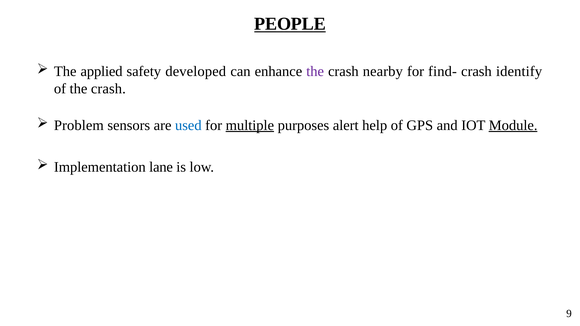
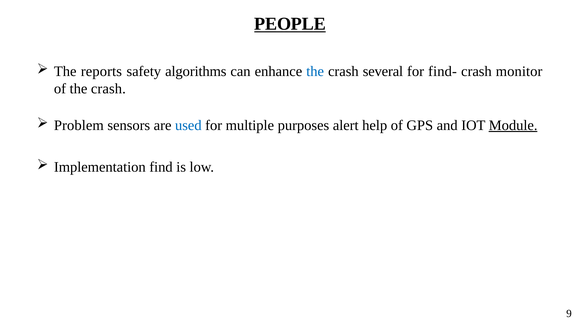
applied: applied -> reports (101, 71)
developed: developed -> algorithms (196, 71)
the colour: purple -> blue (315, 71)
nearby: nearby -> several (383, 71)
identify: identify -> monitor (519, 71)
multiple underline: present -> none (250, 125)
lane: lane -> find (161, 167)
